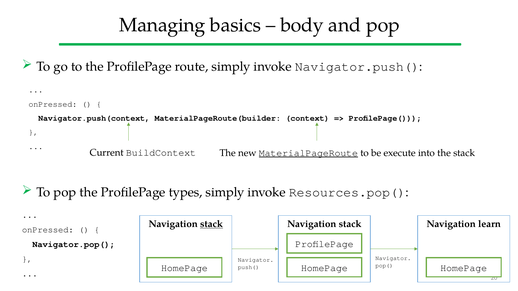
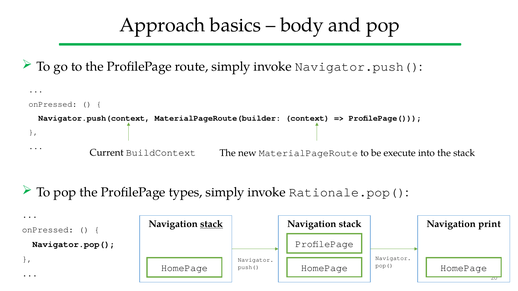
Managing: Managing -> Approach (162, 25)
MaterialPageRoute underline: present -> none (308, 153)
Resources.pop(: Resources.pop( -> Rationale.pop( (347, 192)
learn: learn -> print (489, 224)
